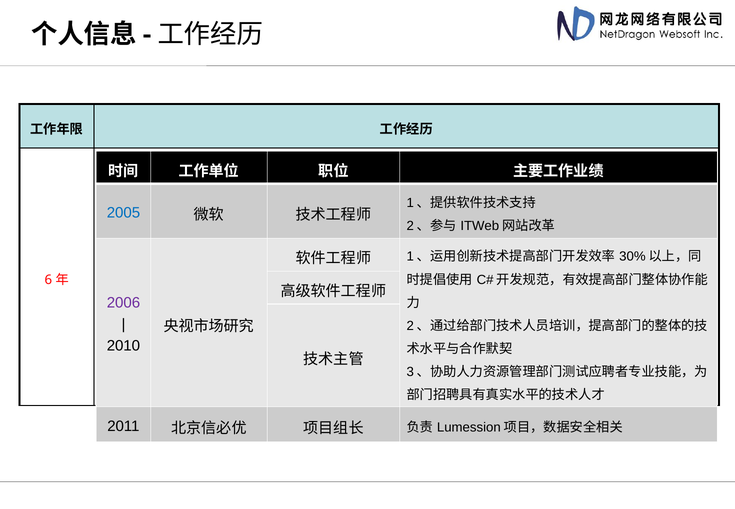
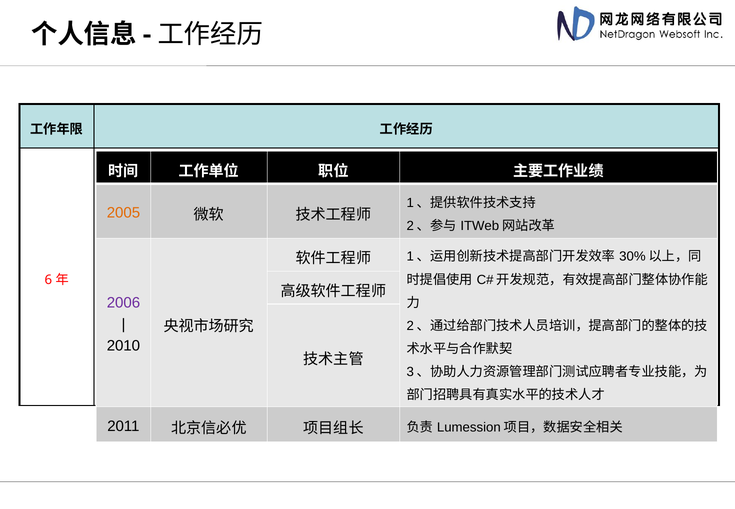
2005 colour: blue -> orange (123, 213)
